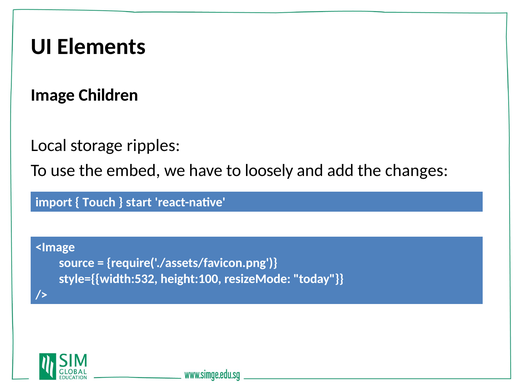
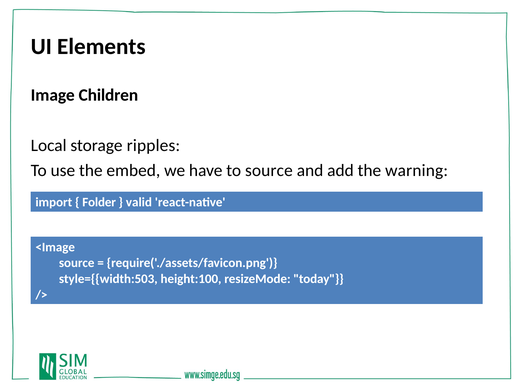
to loosely: loosely -> source (269, 170)
changes: changes -> warning (417, 170)
Touch: Touch -> Folder (99, 202)
start: start -> valid (139, 202)
style={{width:532: style={{width:532 -> style={{width:503 (108, 279)
